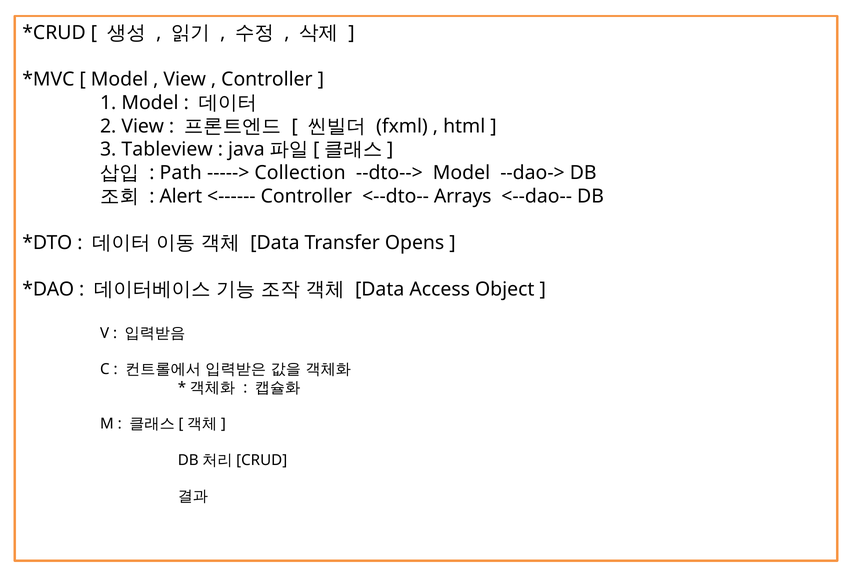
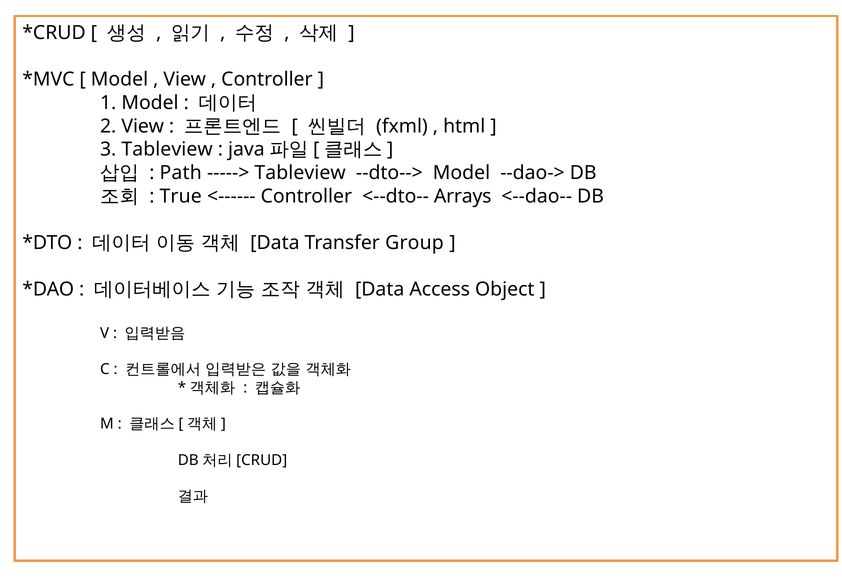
Collection: Collection -> Tableview (300, 173)
Alert: Alert -> True (181, 196)
Opens: Opens -> Group (414, 243)
